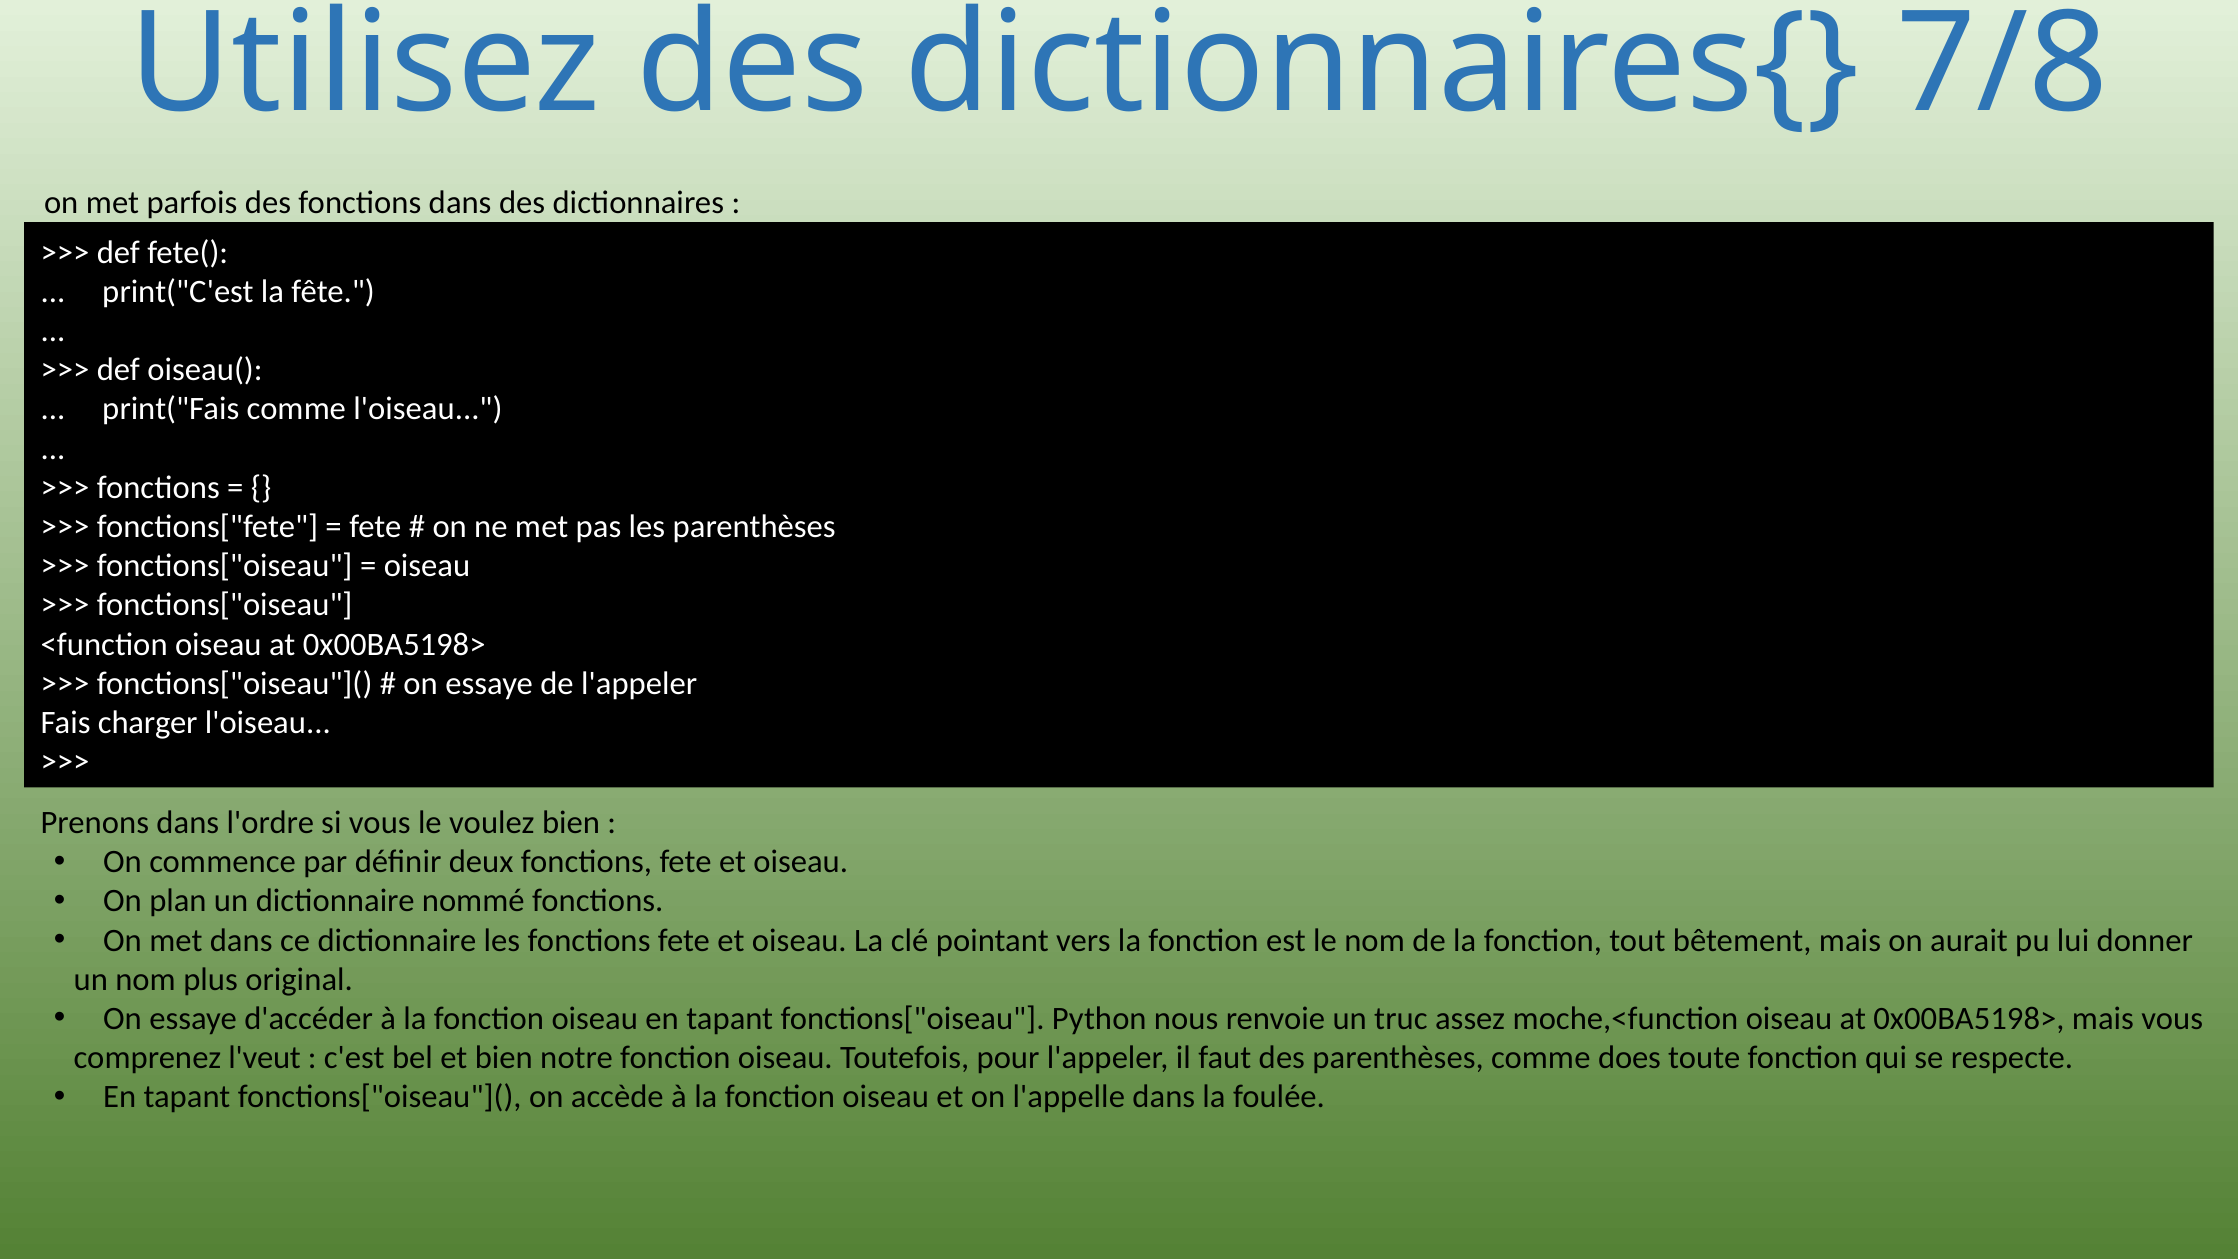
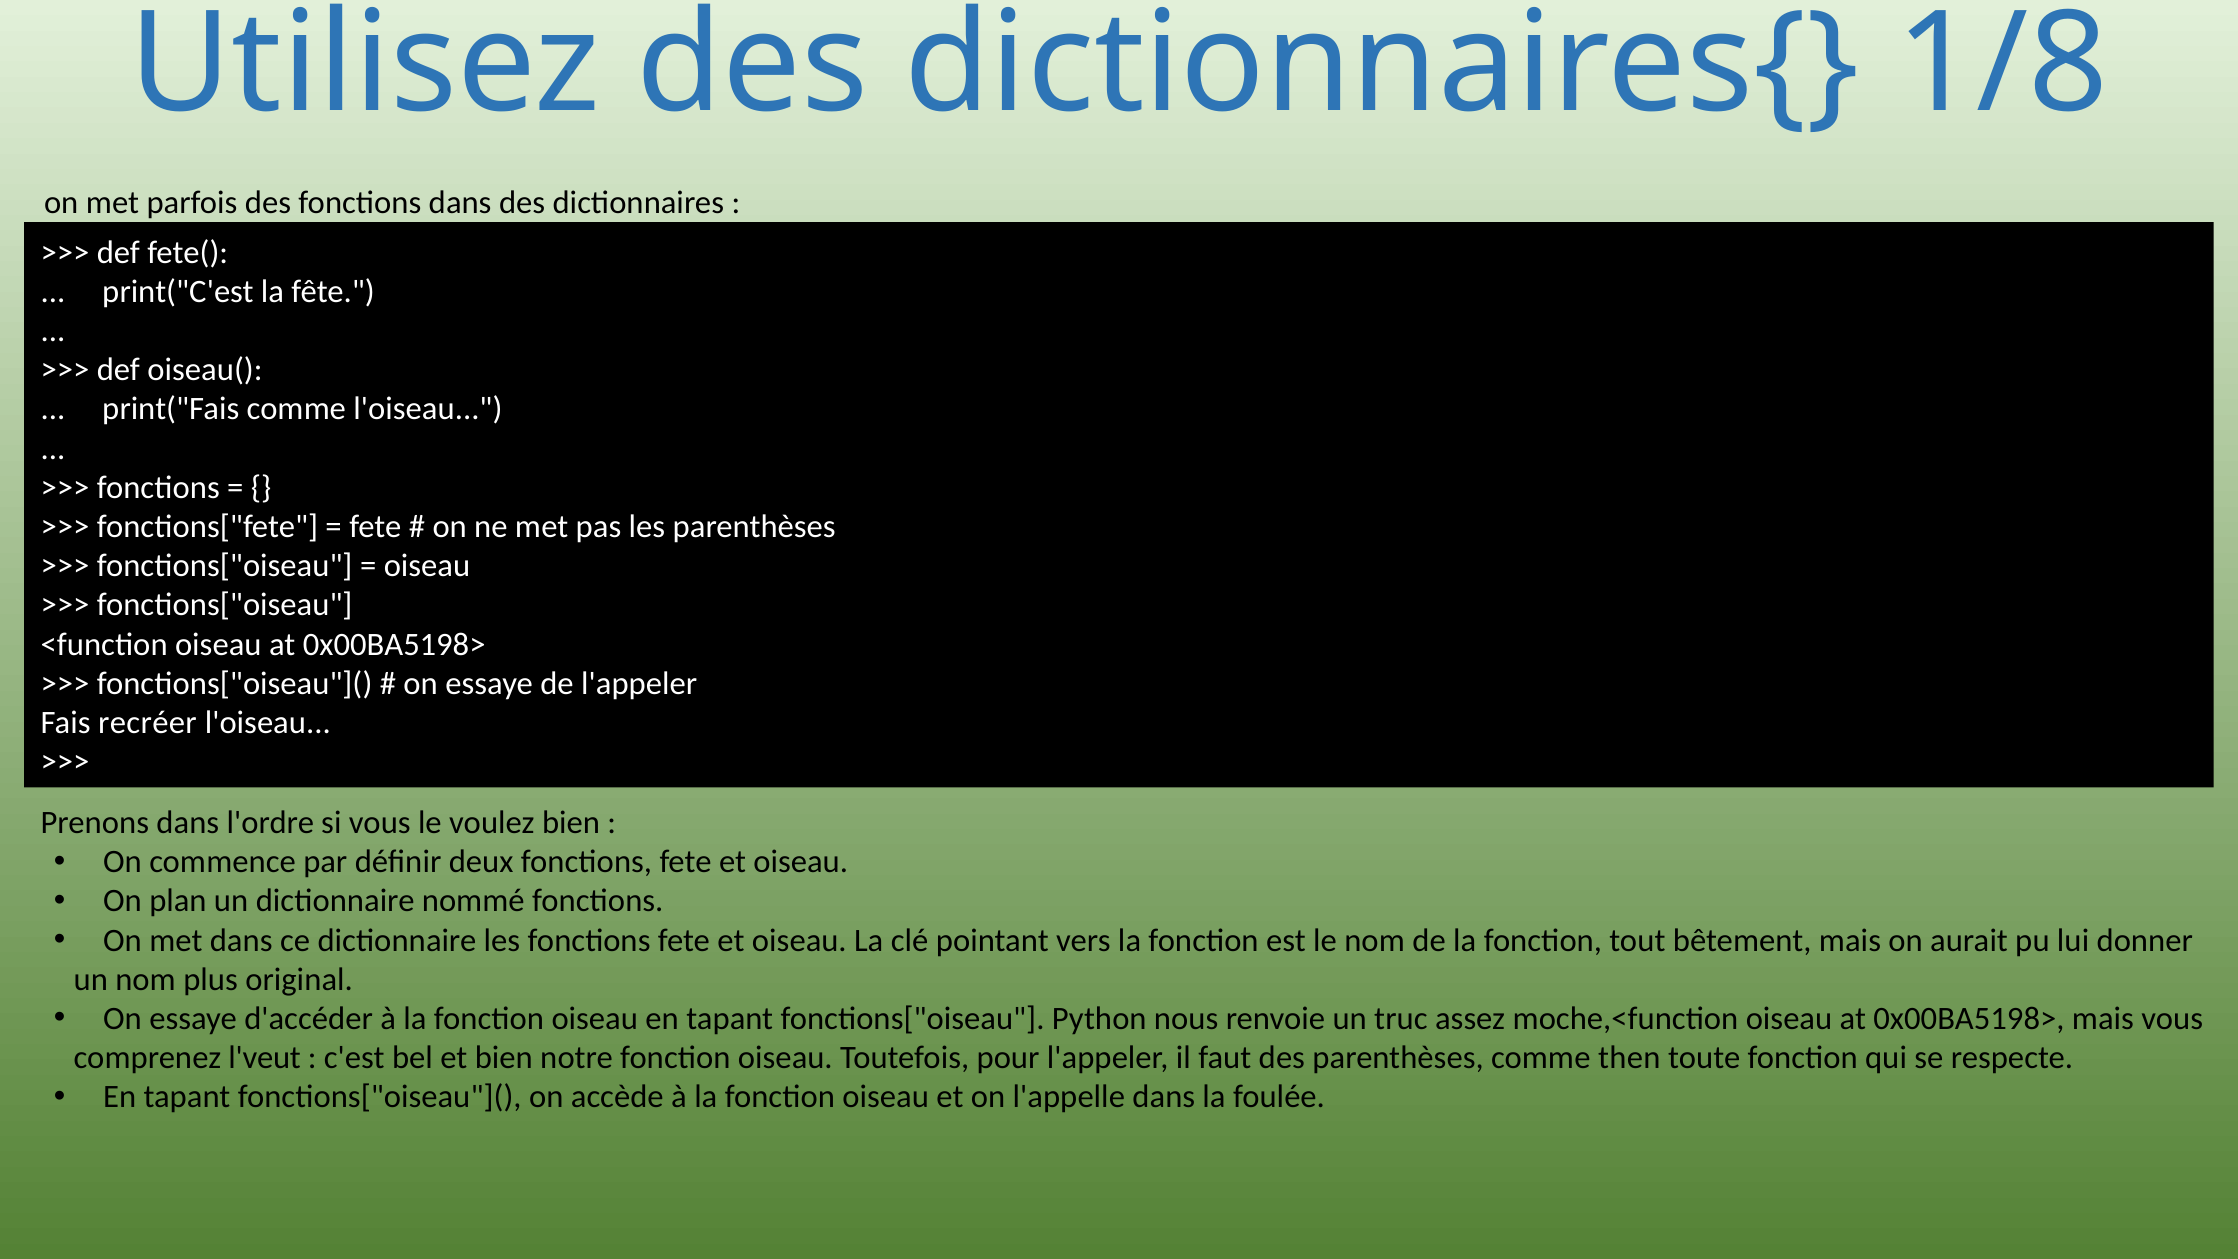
7/8: 7/8 -> 1/8 (2002, 64)
charger: charger -> recréer (147, 723)
does: does -> then (1629, 1058)
